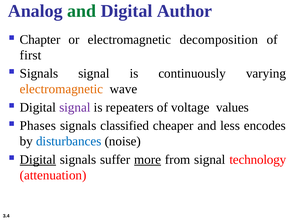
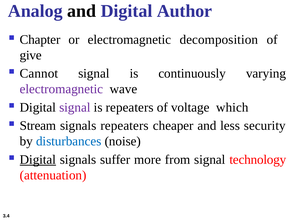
and colour: green -> black (82, 11)
first: first -> give (31, 55)
Signals: Signals -> Cannot (39, 74)
electromagnetic colour: orange -> purple (61, 89)
values: values -> which (232, 108)
Phases: Phases -> Stream (38, 126)
signals classified: classified -> repeaters (125, 126)
encodes: encodes -> security (265, 126)
more underline: present -> none (148, 160)
